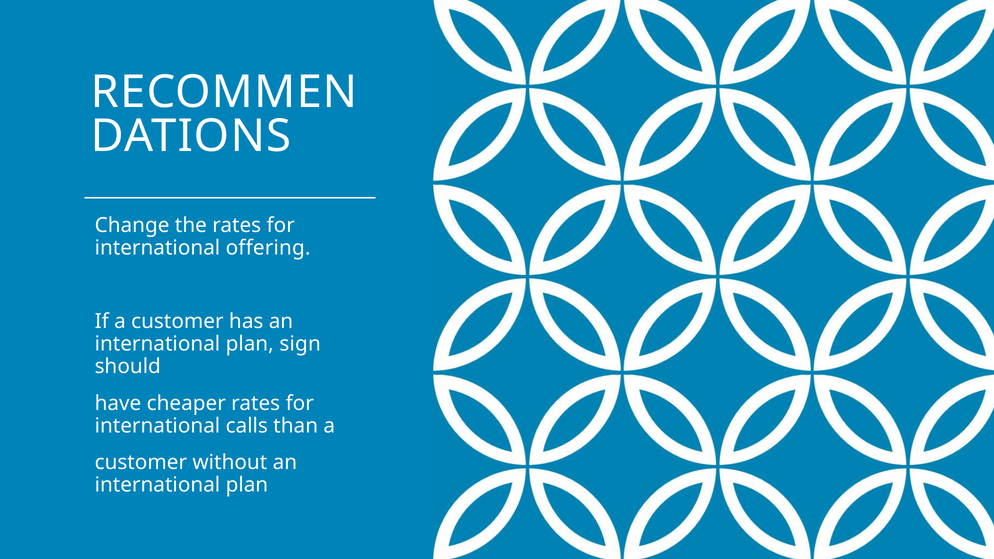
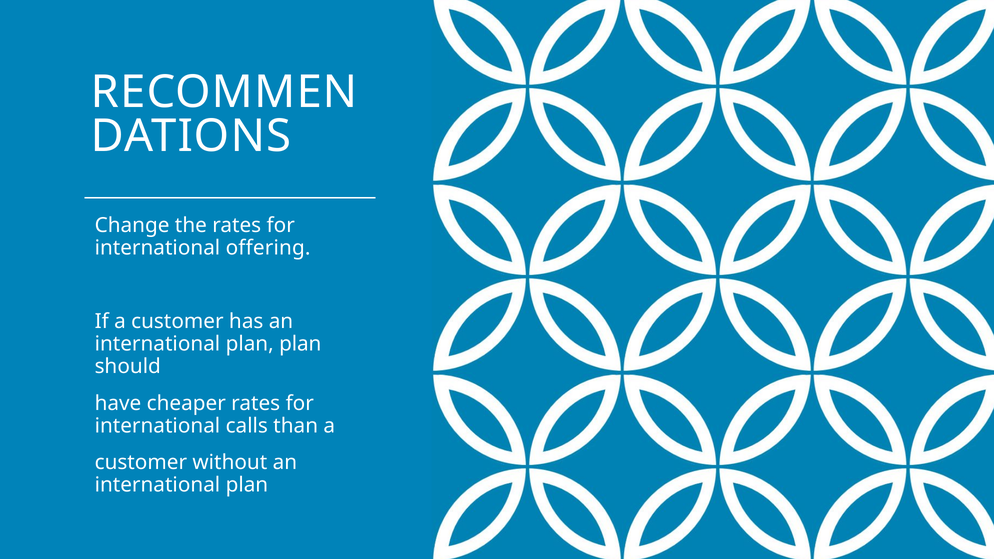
plan sign: sign -> plan (300, 344)
